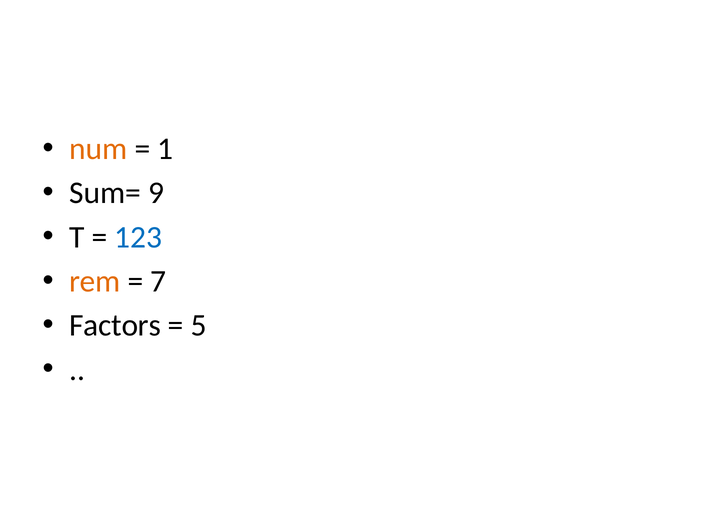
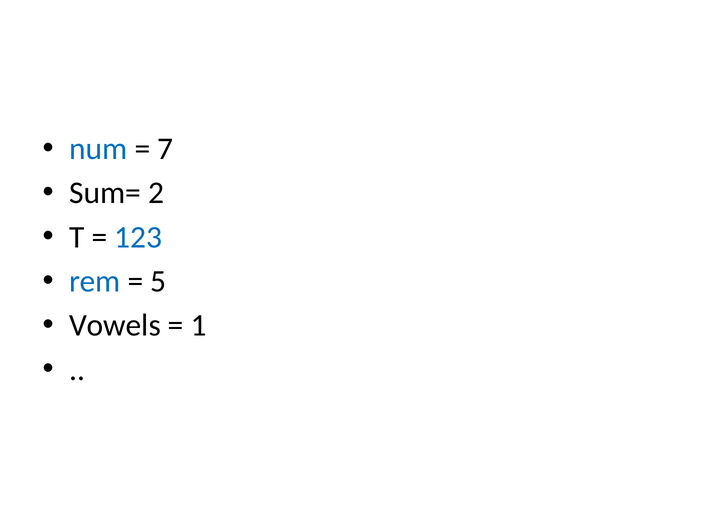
num colour: orange -> blue (98, 149)
1: 1 -> 7 (165, 149)
9: 9 -> 2 (156, 193)
rem colour: orange -> blue (95, 281)
7: 7 -> 5 (158, 281)
Factors: Factors -> Vowels (115, 325)
5: 5 -> 1 (199, 325)
